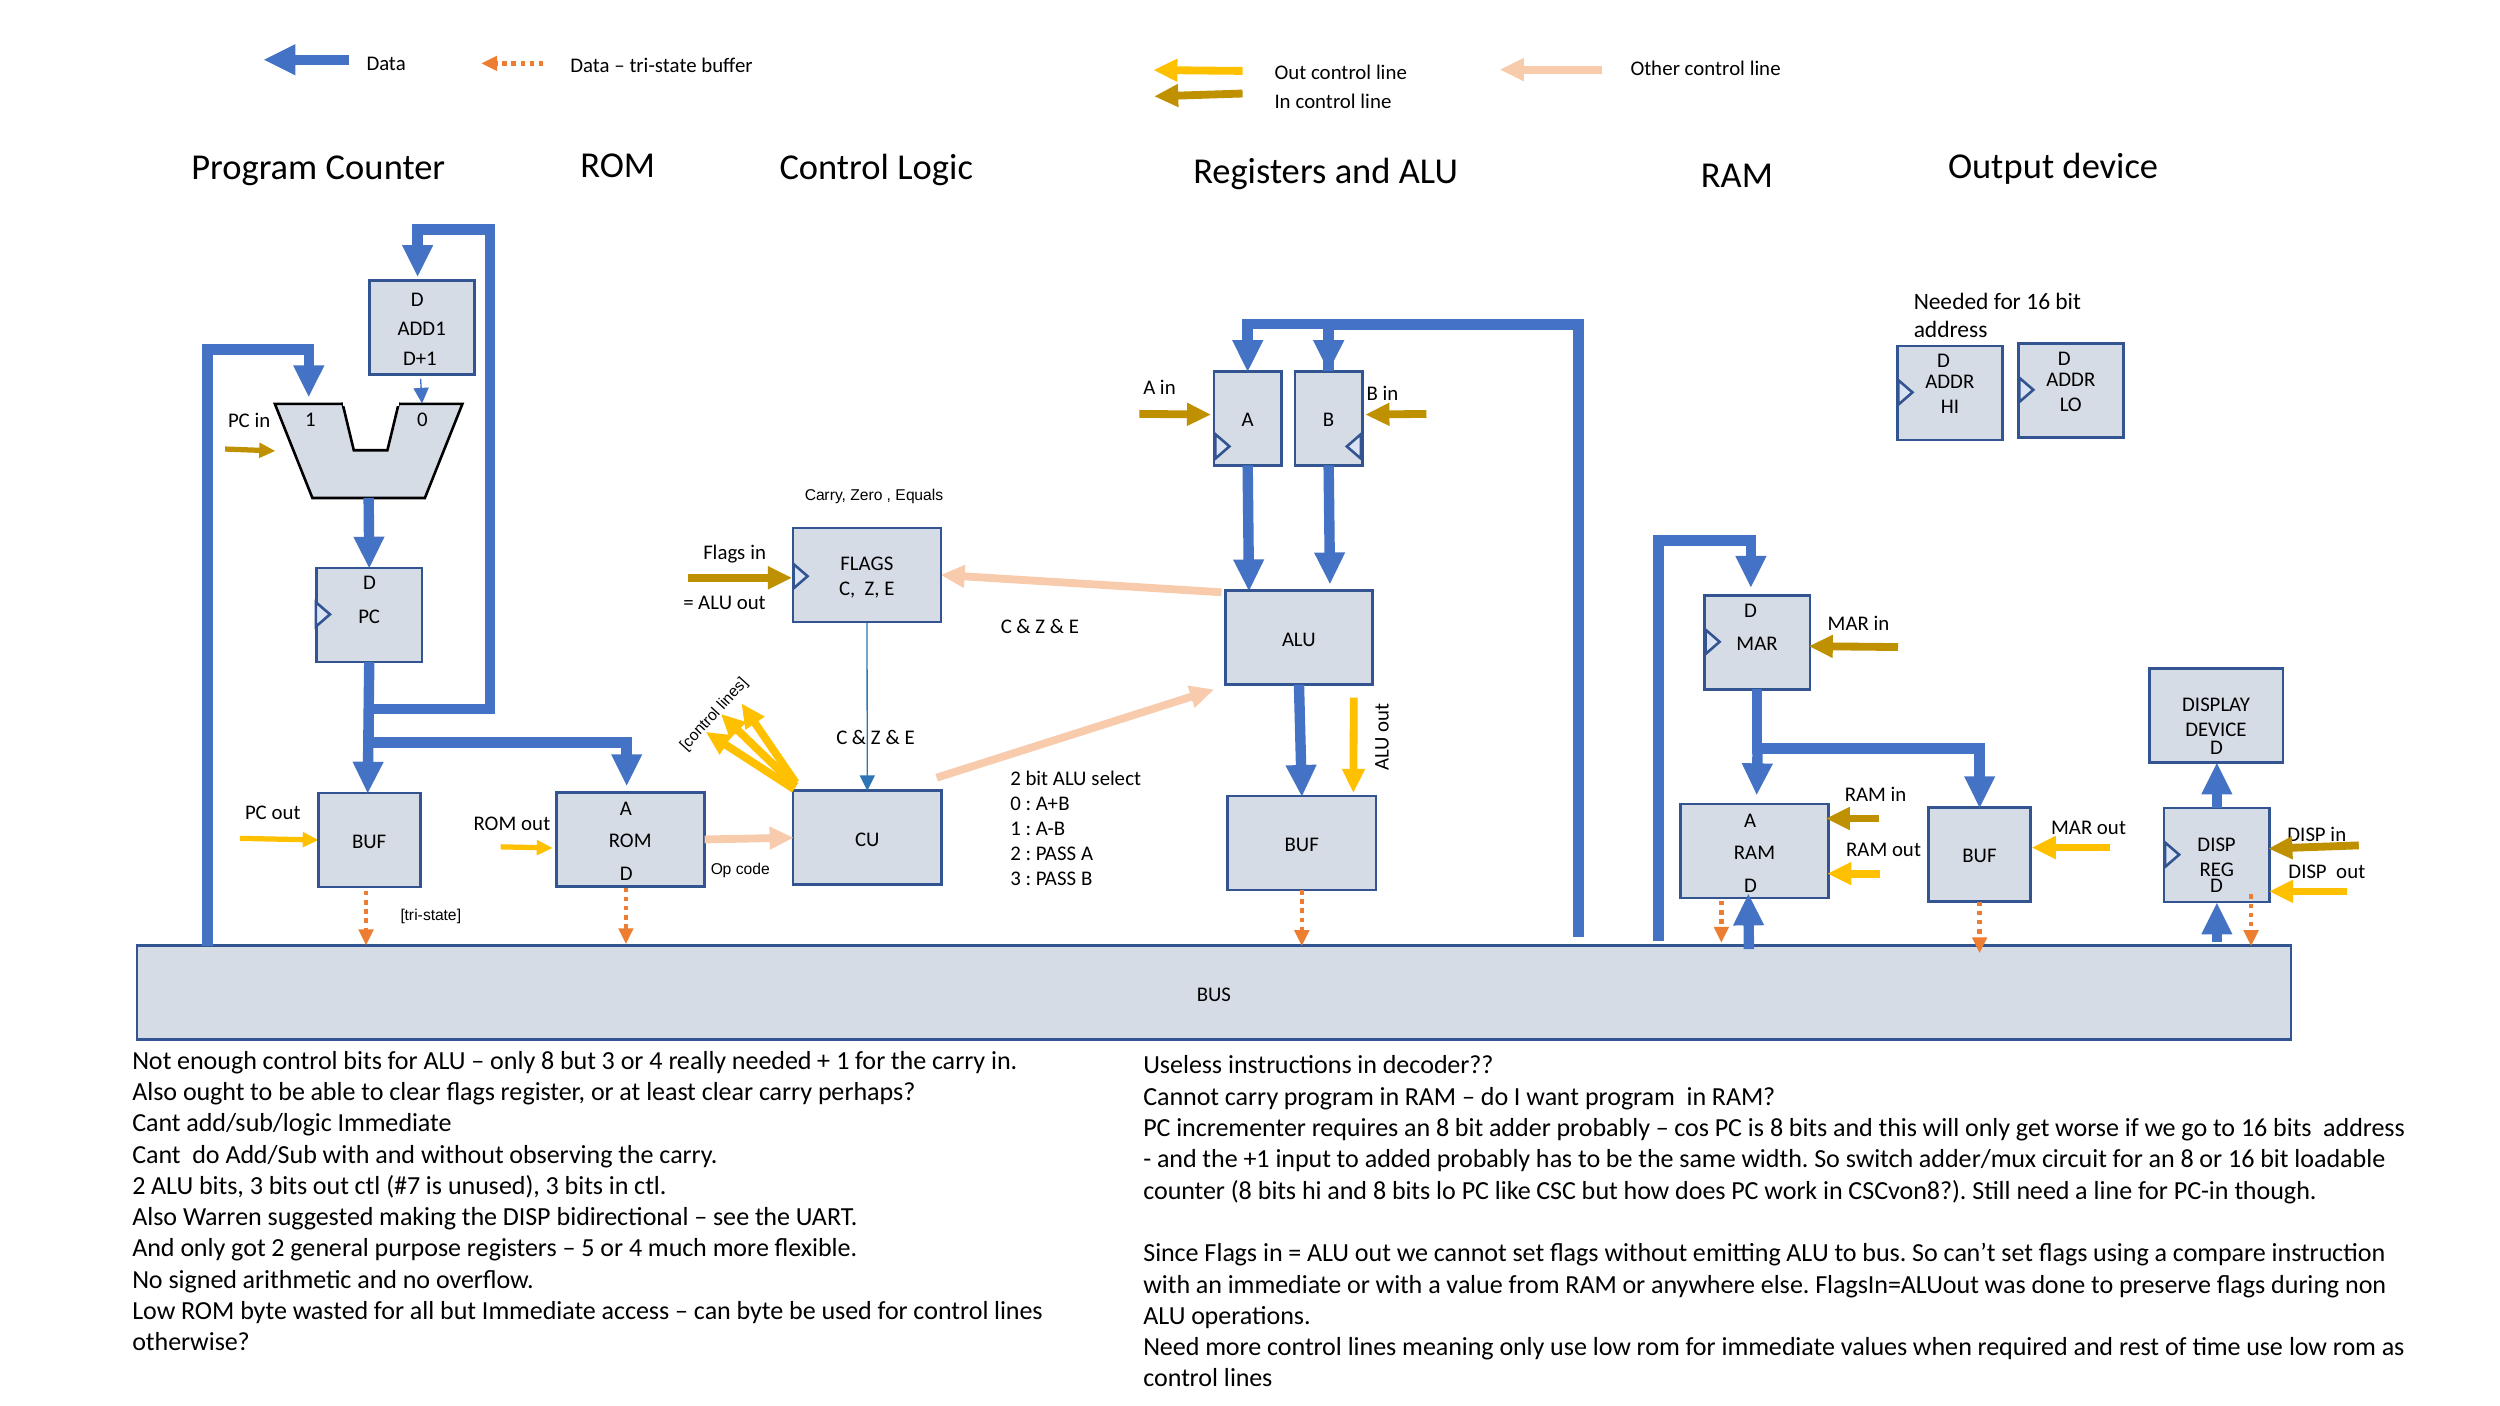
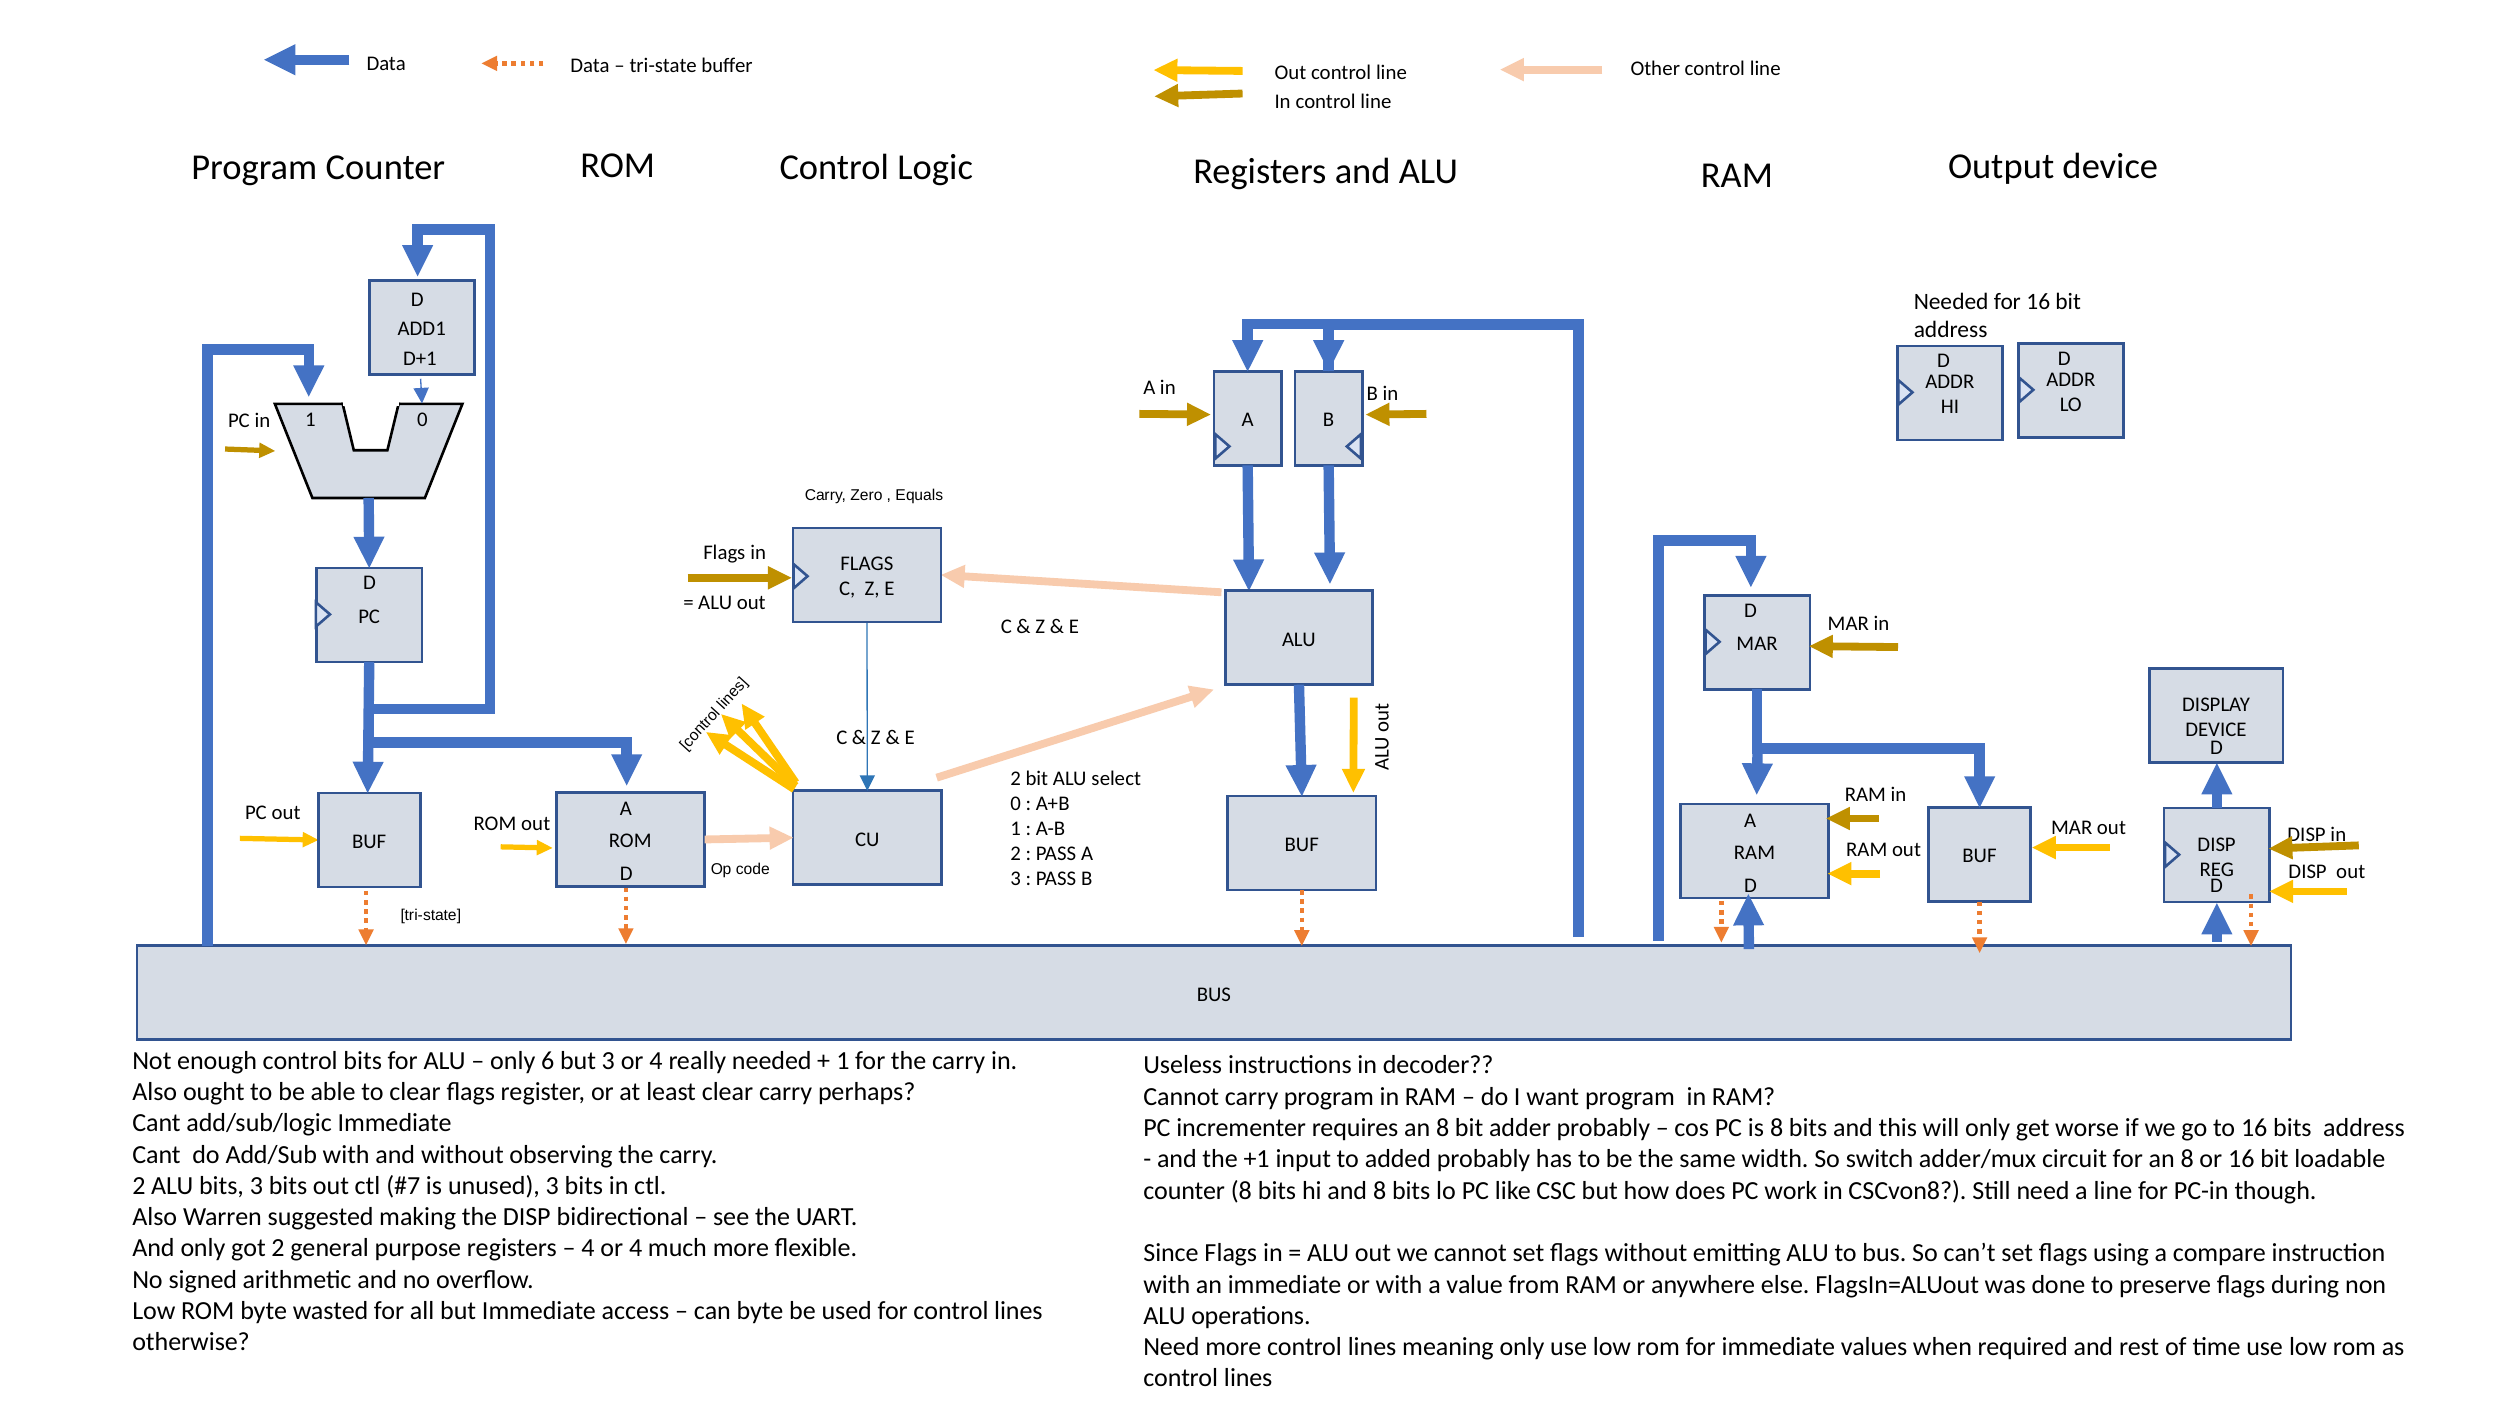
only 8: 8 -> 6 (548, 1061)
5: 5 -> 4 (588, 1249)
